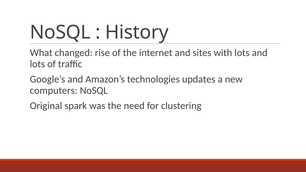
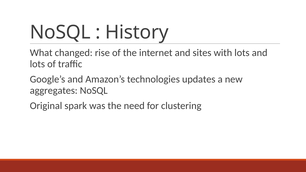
computers: computers -> aggregates (54, 90)
